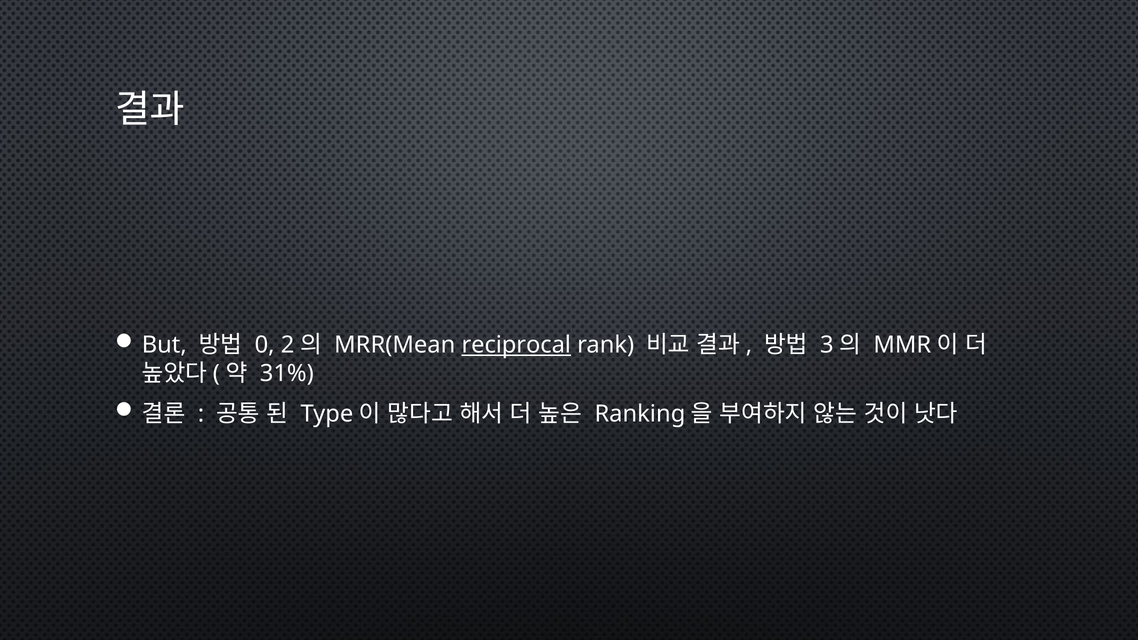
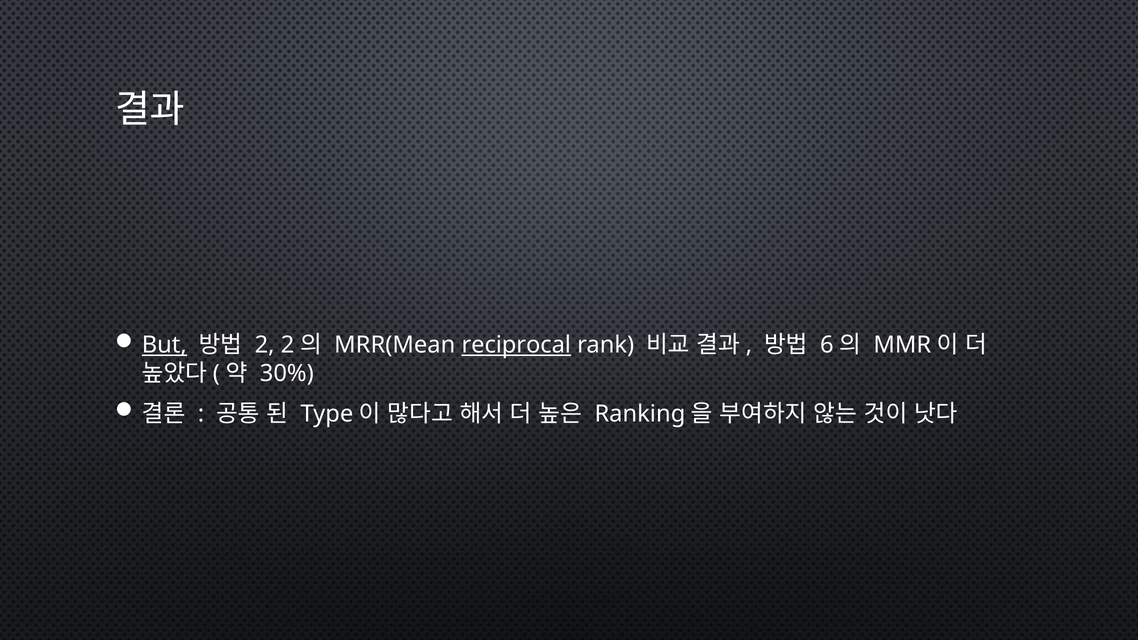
But underline: none -> present (164, 345)
0: 0 -> 2 (265, 345)
3: 3 -> 6 (827, 345)
31%: 31% -> 30% (287, 374)
